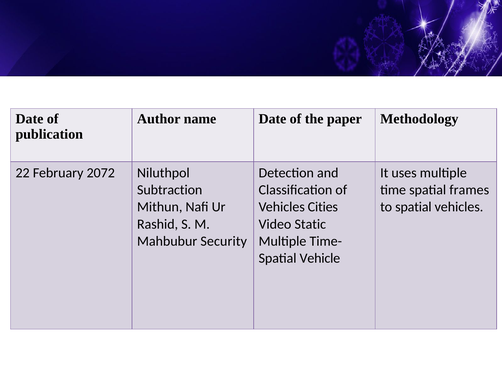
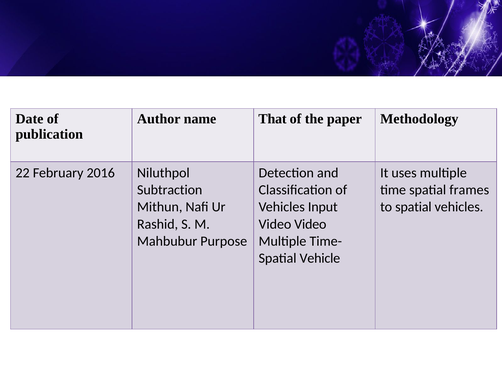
name Date: Date -> That (272, 119)
2072: 2072 -> 2016 (101, 173)
Cities: Cities -> Input (323, 207)
Video Static: Static -> Video (310, 224)
Security: Security -> Purpose (224, 241)
